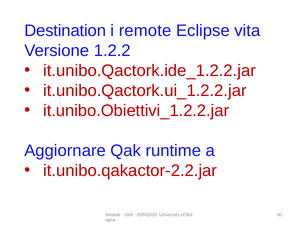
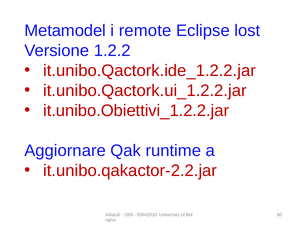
Destination: Destination -> Metamodel (65, 31)
vita: vita -> lost (247, 31)
